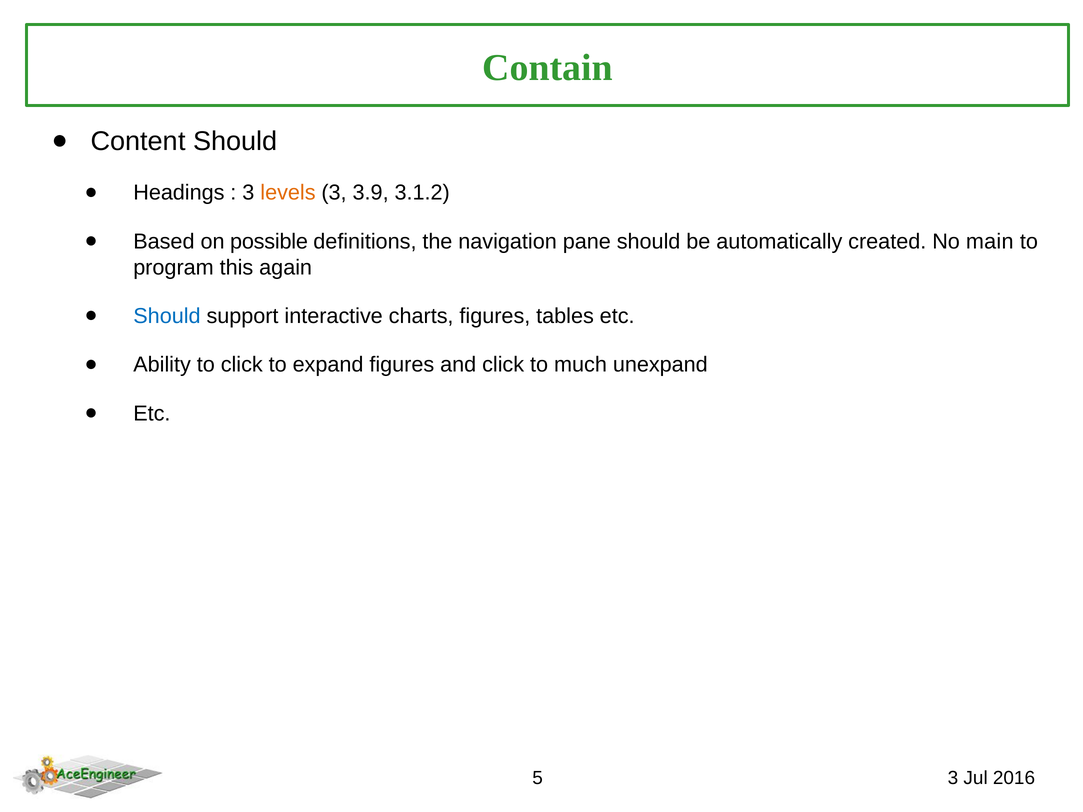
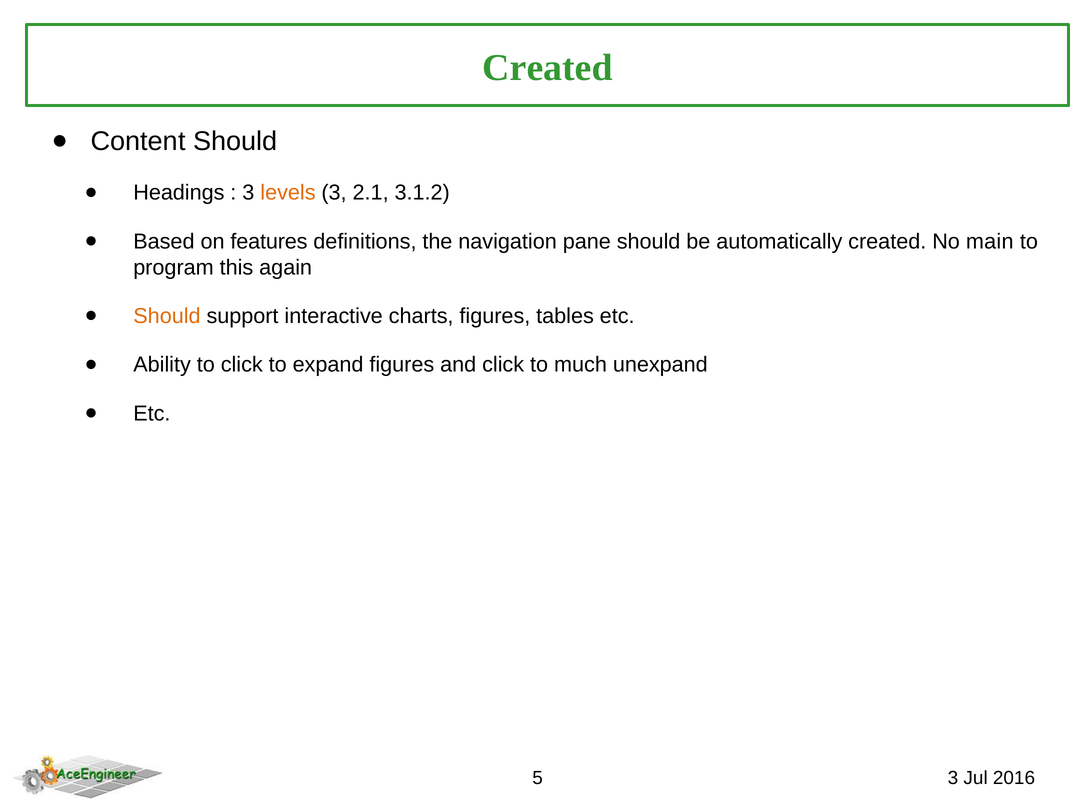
Contain: Contain -> Created (548, 68)
3.9: 3.9 -> 2.1 (371, 193)
possible: possible -> features (269, 241)
Should colour: blue -> orange (167, 316)
